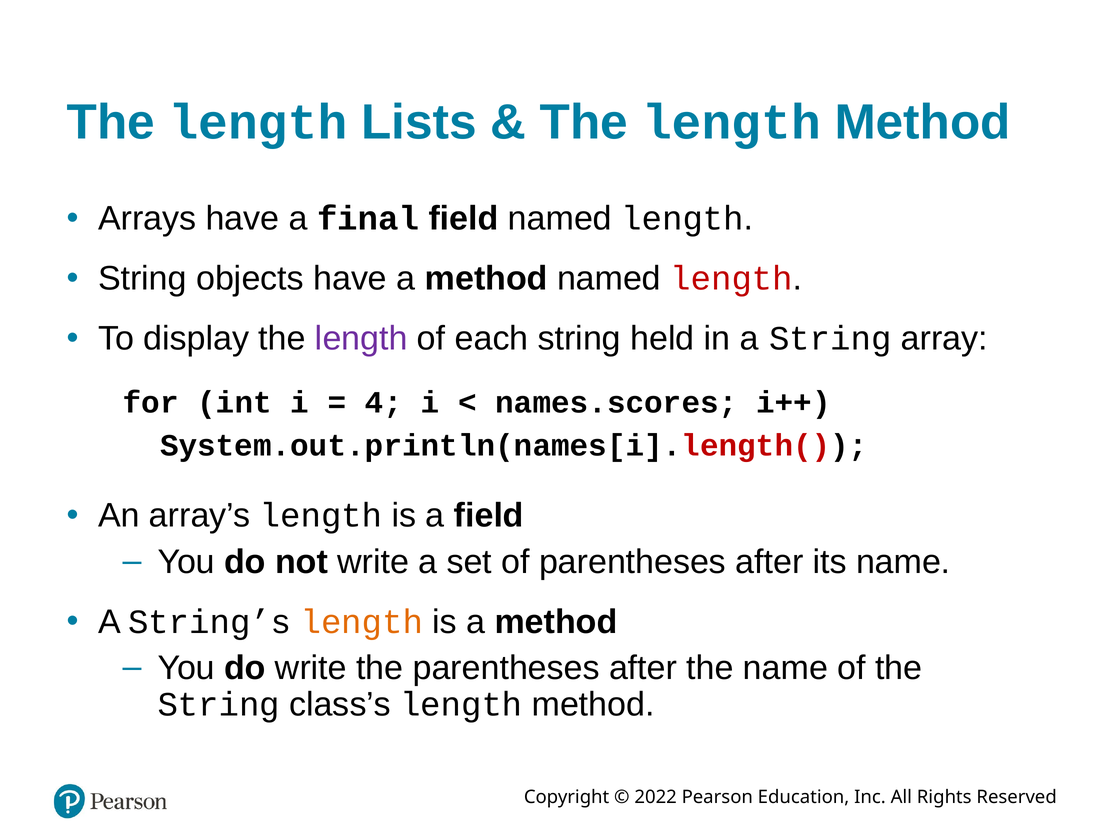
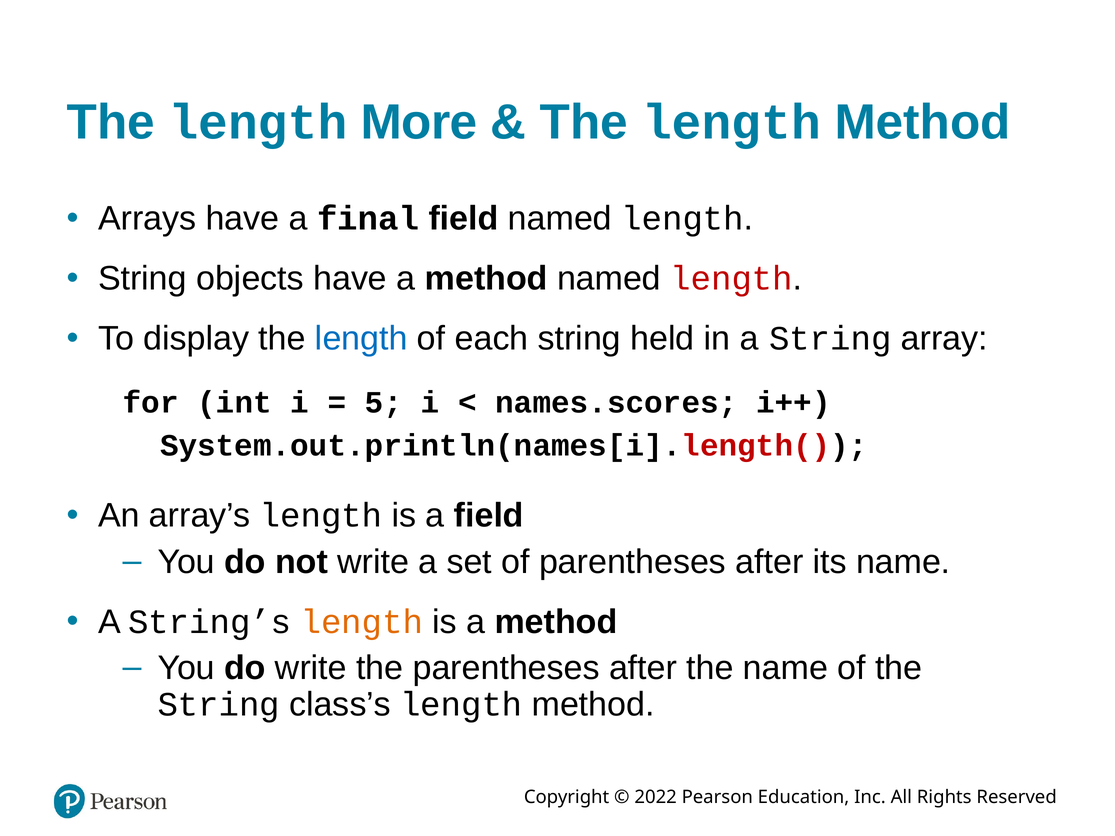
Lists: Lists -> More (419, 123)
length colour: purple -> blue (361, 339)
4: 4 -> 5 (384, 403)
